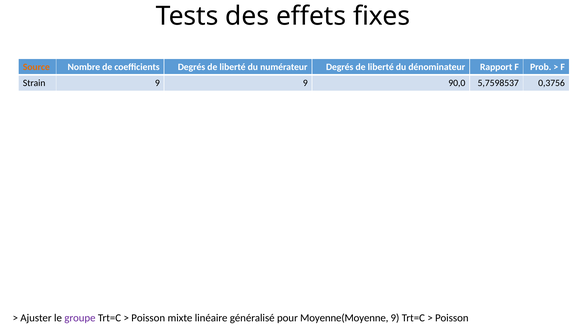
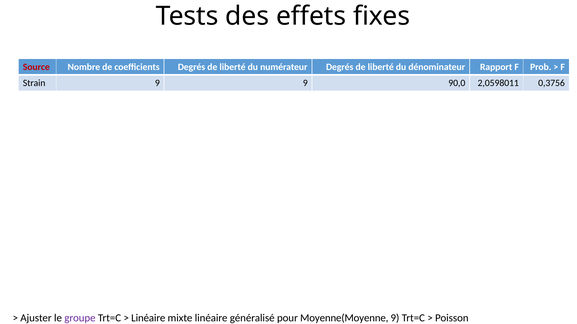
Source colour: orange -> red (36, 67)
5,7598537: 5,7598537 -> 2,0598011 (498, 83)
Poisson: Poisson -> Linéaire (148, 319)
